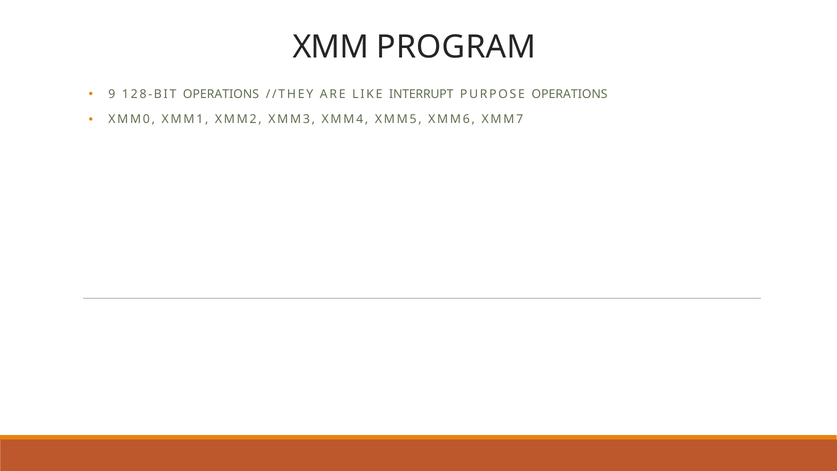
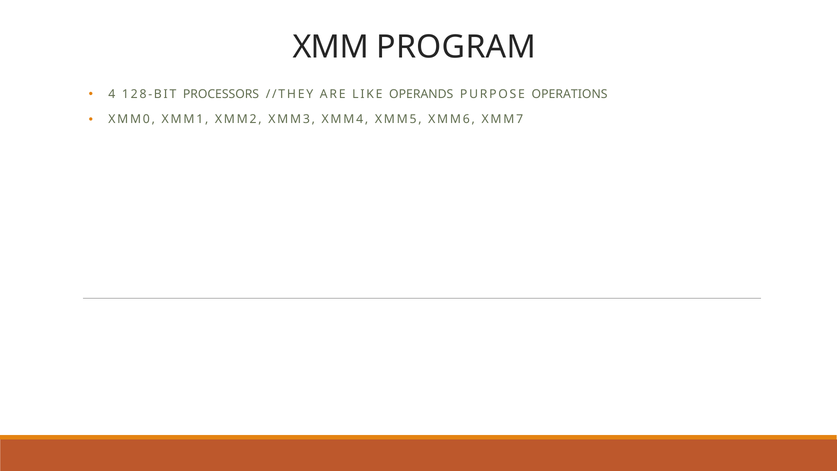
9: 9 -> 4 (112, 94)
128-BIT OPERATIONS: OPERATIONS -> PROCESSORS (221, 94)
INTERRUPT: INTERRUPT -> OPERANDS (421, 94)
